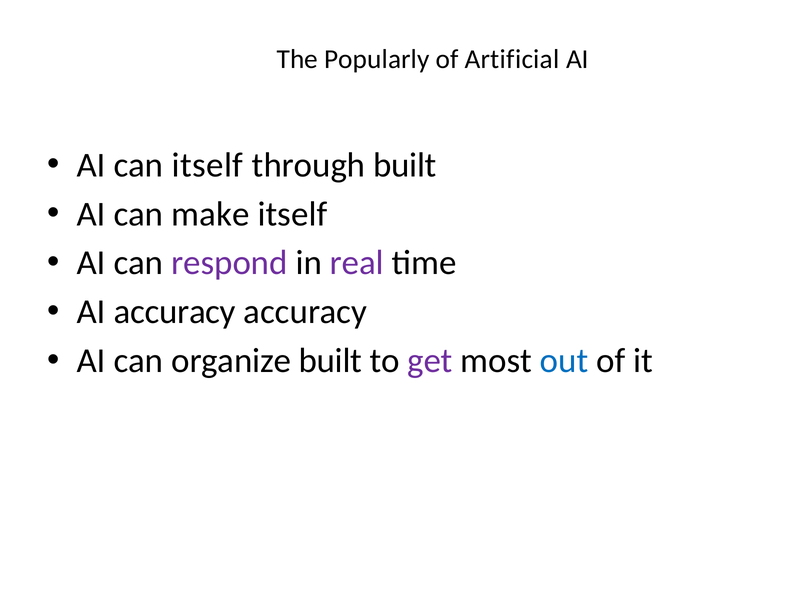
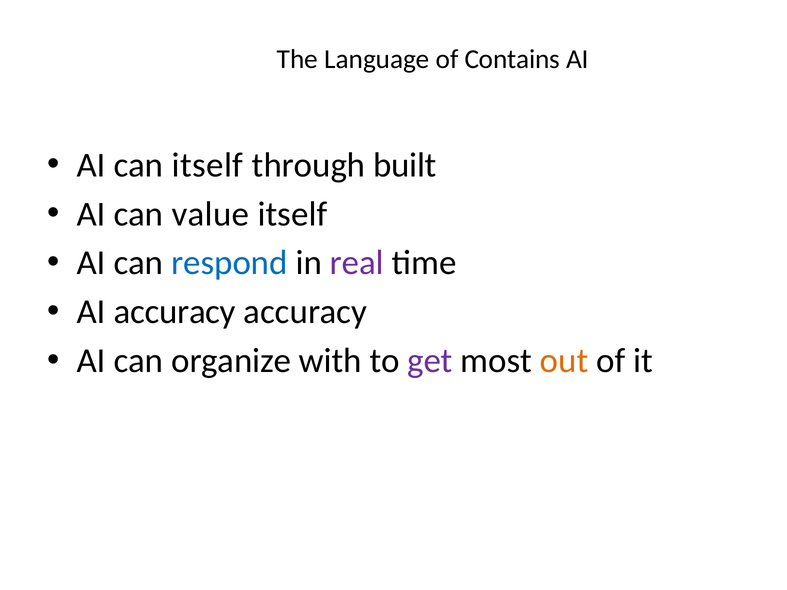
Popularly: Popularly -> Language (377, 59)
Artificial: Artificial -> Contains (512, 59)
make: make -> value (210, 214)
respond colour: purple -> blue (229, 263)
organize built: built -> with (330, 361)
out colour: blue -> orange (564, 361)
